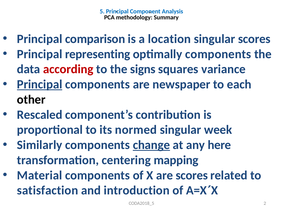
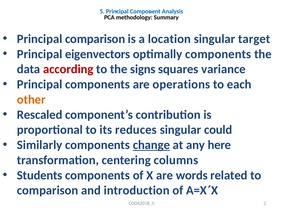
singular scores: scores -> target (254, 39)
representing: representing -> eigenvectors (98, 54)
Principal underline: present -> none (40, 84)
newspaper: newspaper -> operations (181, 84)
other colour: black -> orange (31, 99)
normed: normed -> reduces (136, 129)
week: week -> could (218, 129)
mapping: mapping -> columns (176, 160)
Material: Material -> Students (40, 175)
are scores: scores -> words (192, 175)
satisfaction: satisfaction -> comparison (48, 190)
